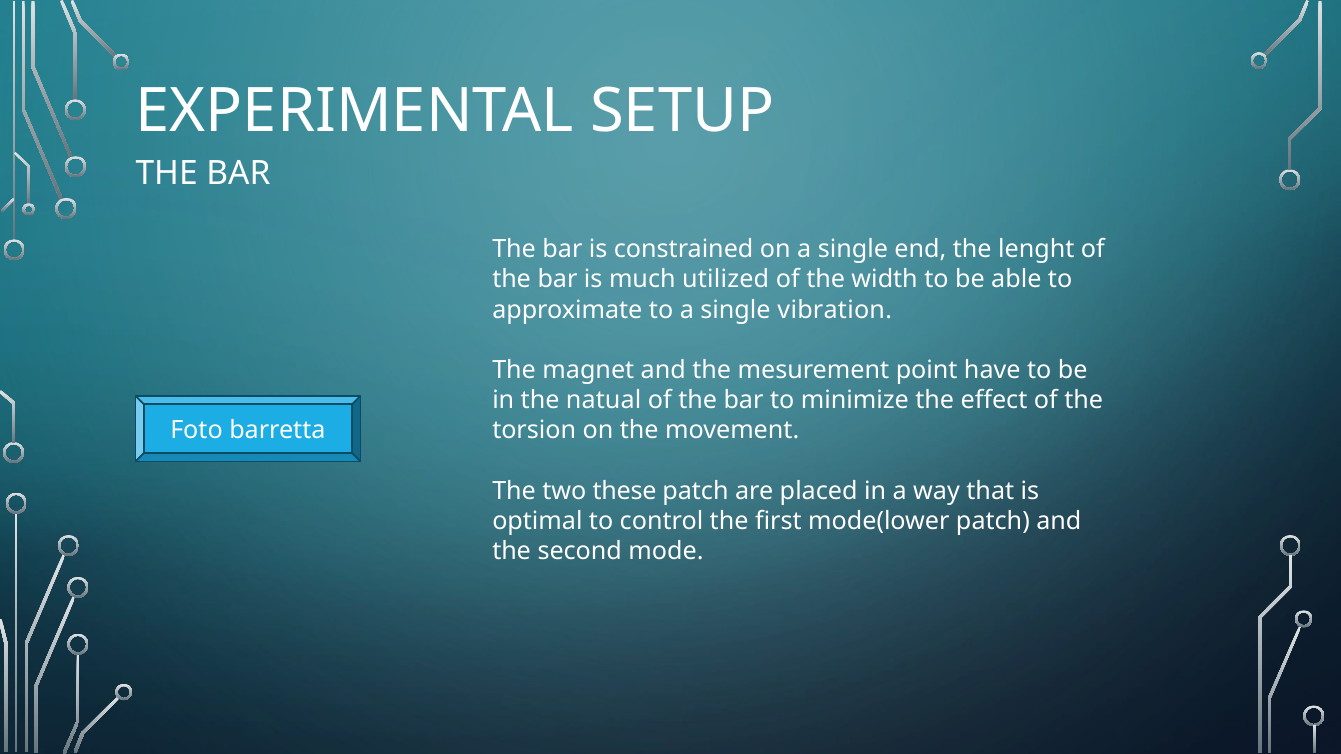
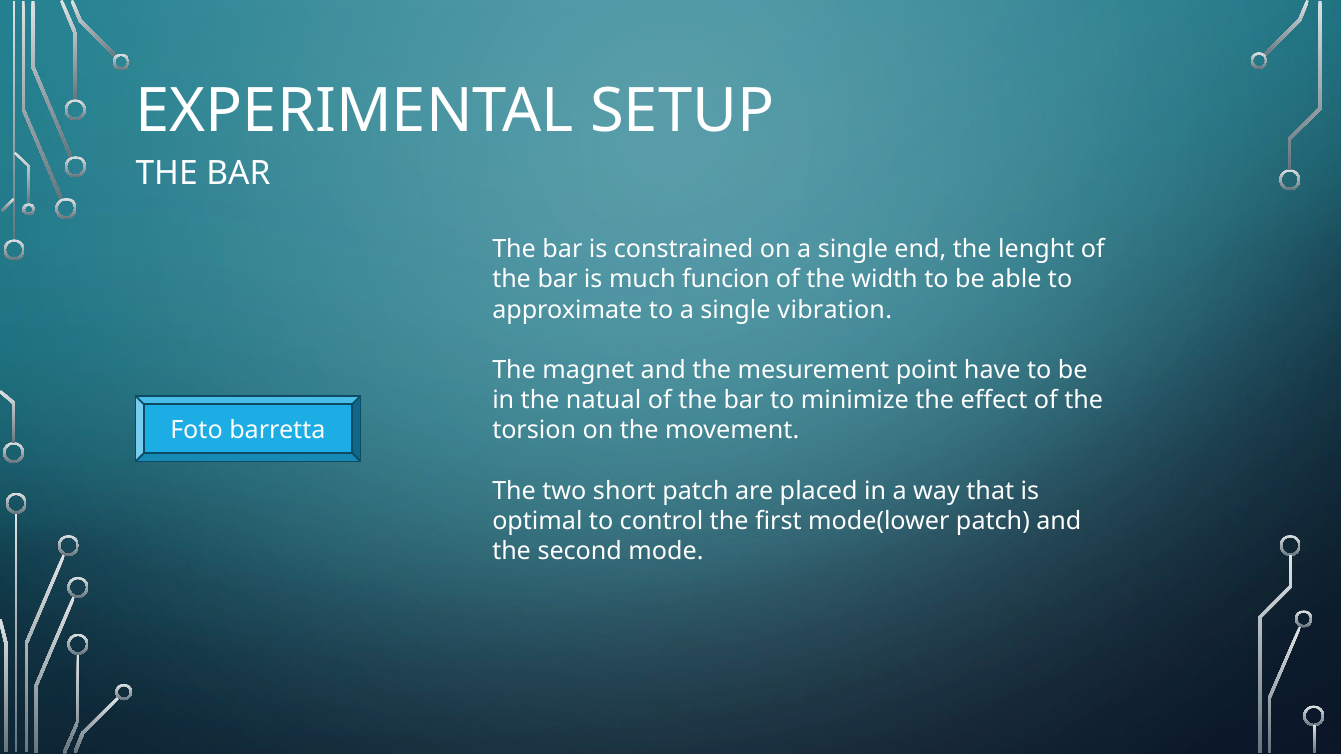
utilized: utilized -> funcion (726, 280)
these: these -> short (624, 491)
